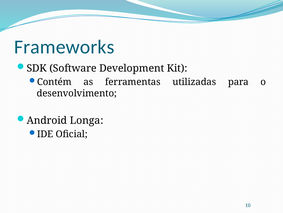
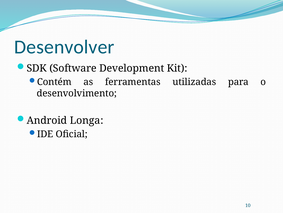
Frameworks: Frameworks -> Desenvolver (64, 47)
